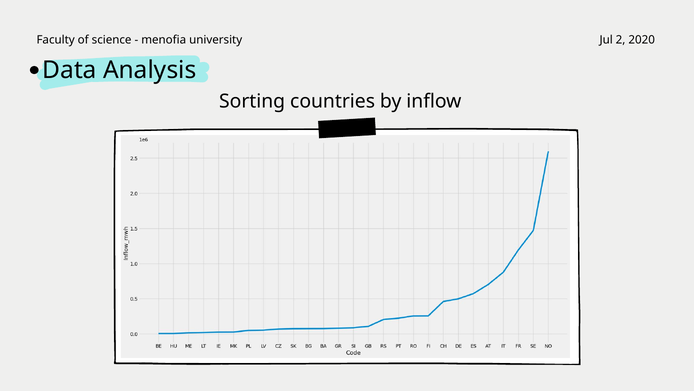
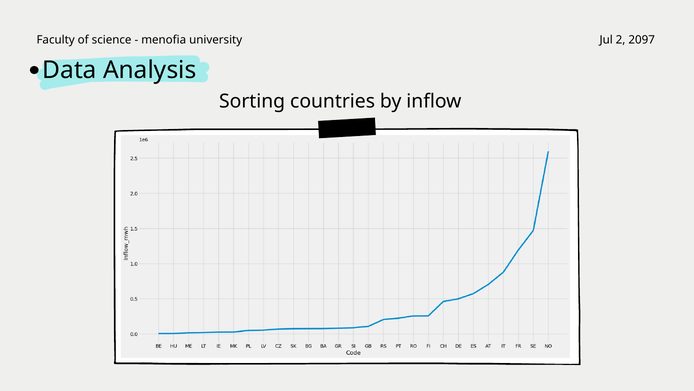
2020: 2020 -> 2097 (642, 40)
